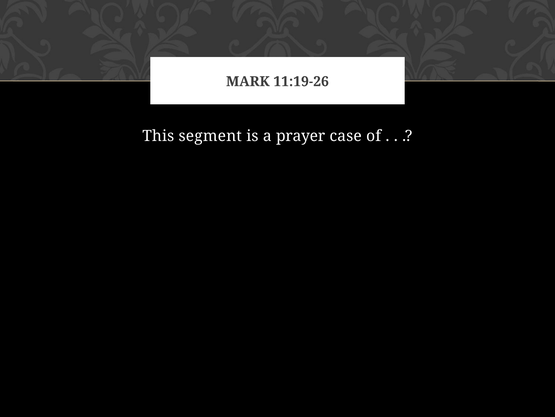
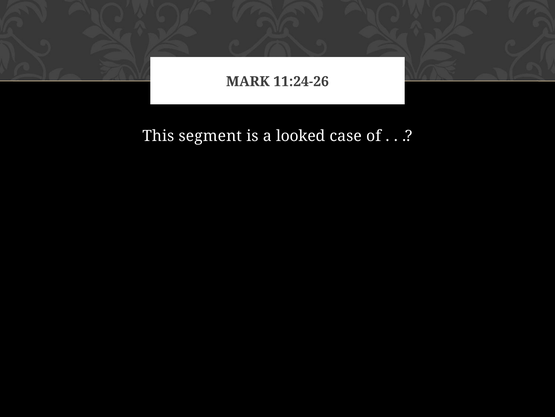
11:19-26: 11:19-26 -> 11:24-26 (301, 81)
prayer: prayer -> looked (301, 136)
